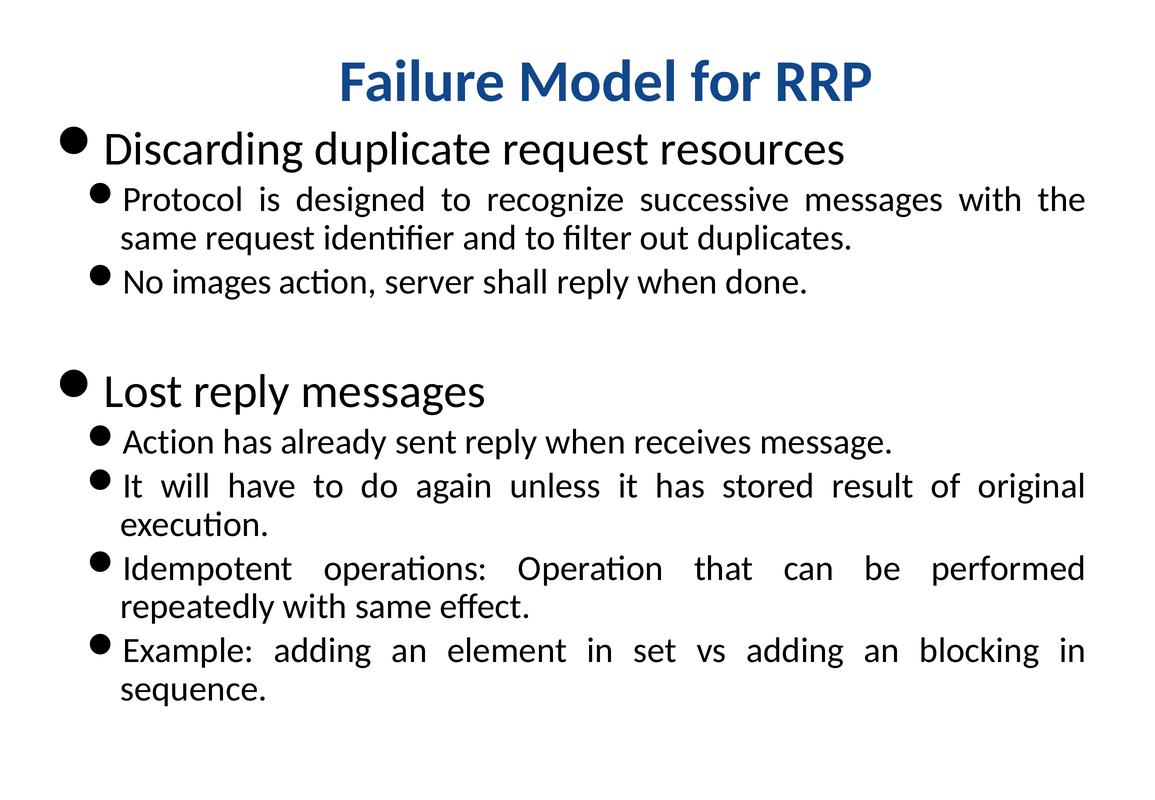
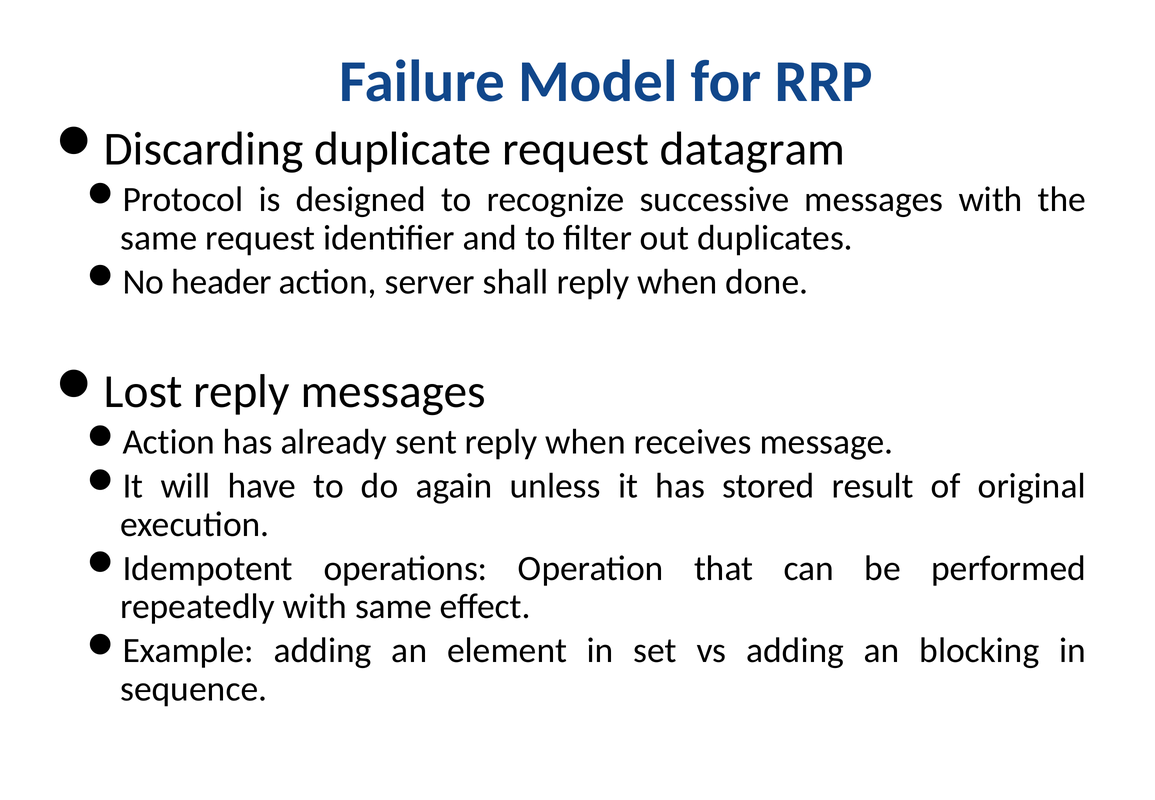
resources: resources -> datagram (753, 149)
images: images -> header (222, 282)
